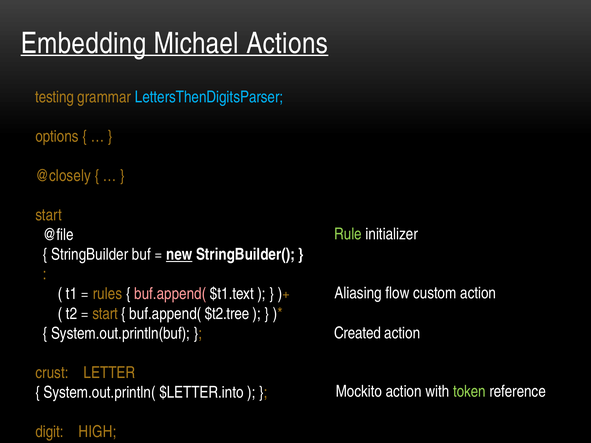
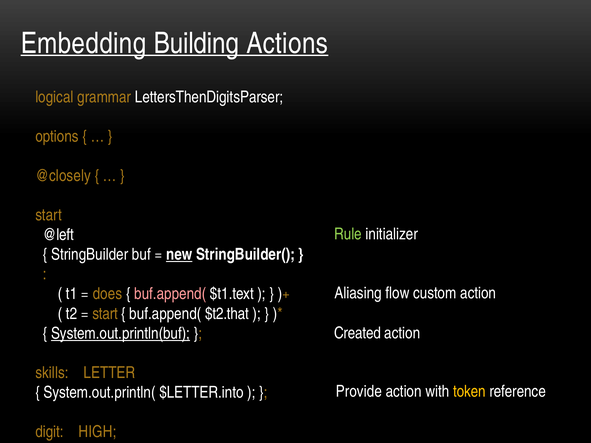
Michael: Michael -> Building (196, 43)
testing: testing -> logical (54, 97)
LettersThenDigitsParser colour: light blue -> white (209, 97)
@file: @file -> @left (58, 235)
rules: rules -> does (107, 294)
$t2.tree: $t2.tree -> $t2.that (227, 314)
System.out.println(buf underline: none -> present (121, 333)
crust: crust -> skills (52, 373)
Mockito: Mockito -> Provide (359, 392)
token colour: light green -> yellow (469, 392)
